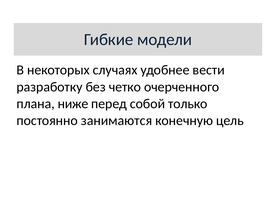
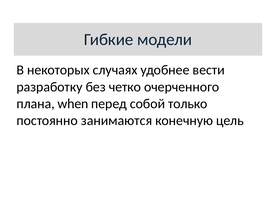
ниже: ниже -> when (73, 104)
